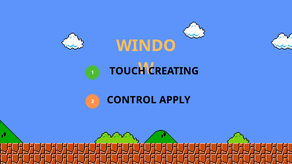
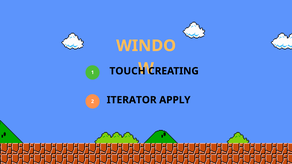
CONTROL: CONTROL -> ITERATOR (132, 100)
